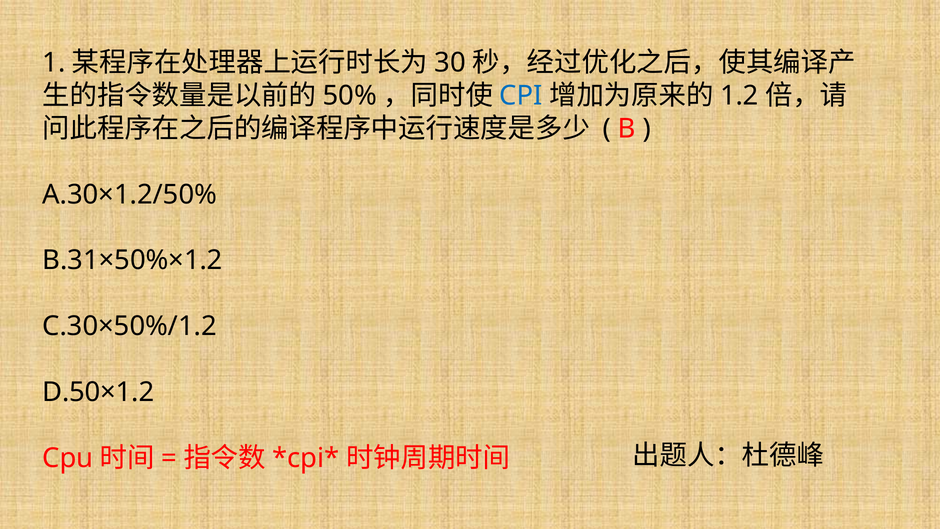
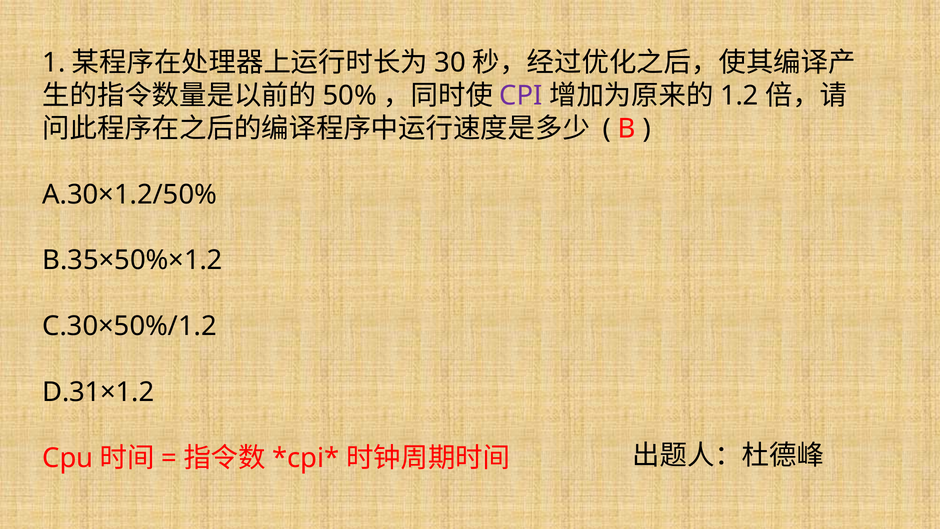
CPI colour: blue -> purple (521, 96)
B.31×50%×1.2: B.31×50%×1.2 -> B.35×50%×1.2 (133, 260)
D.50×1.2: D.50×1.2 -> D.31×1.2 (98, 392)
